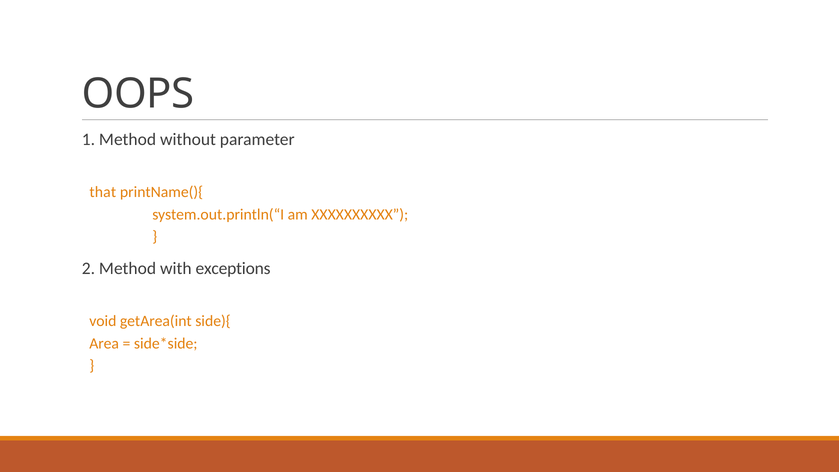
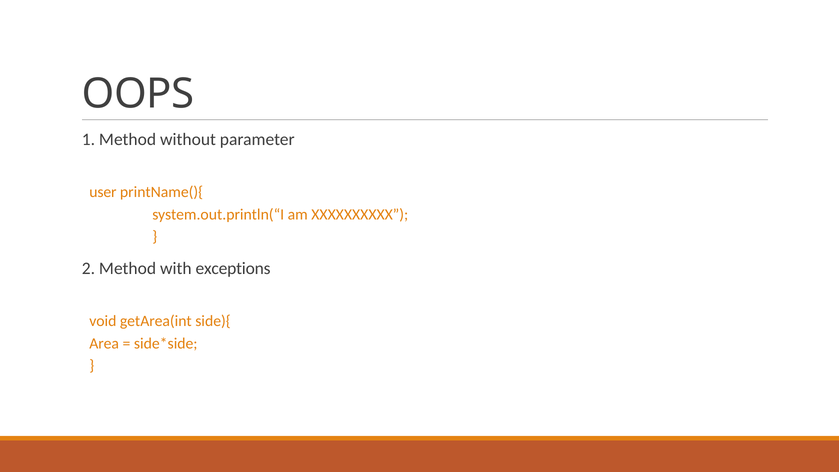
that: that -> user (103, 192)
